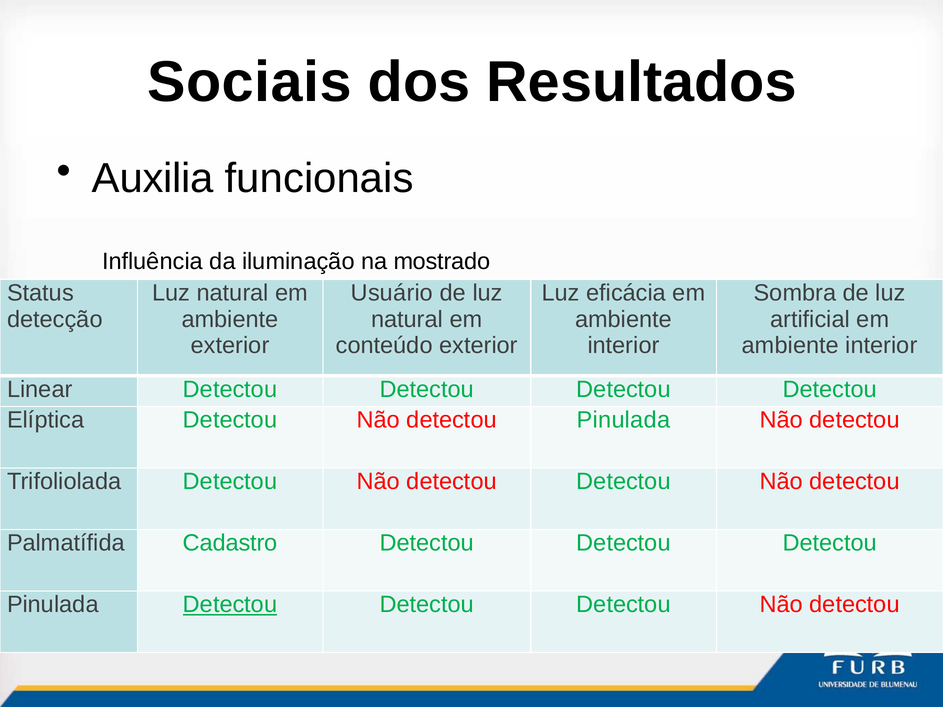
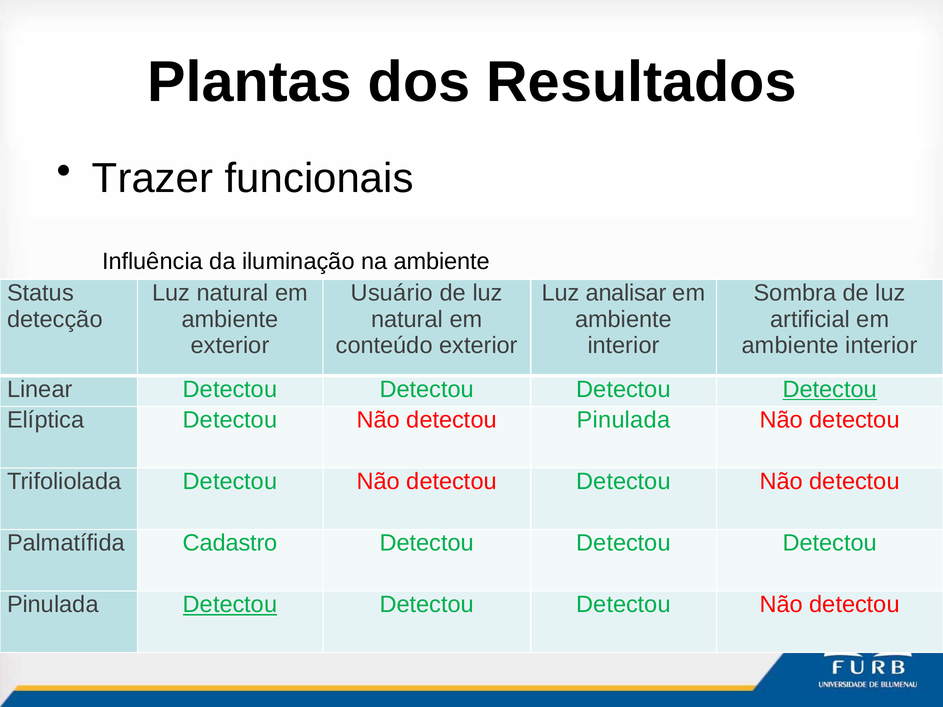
Sociais: Sociais -> Plantas (250, 82)
Auxilia: Auxilia -> Trazer (153, 178)
na mostrado: mostrado -> ambiente (442, 262)
eficácia: eficácia -> analisar (626, 293)
Detectou underline: none -> present (830, 390)
